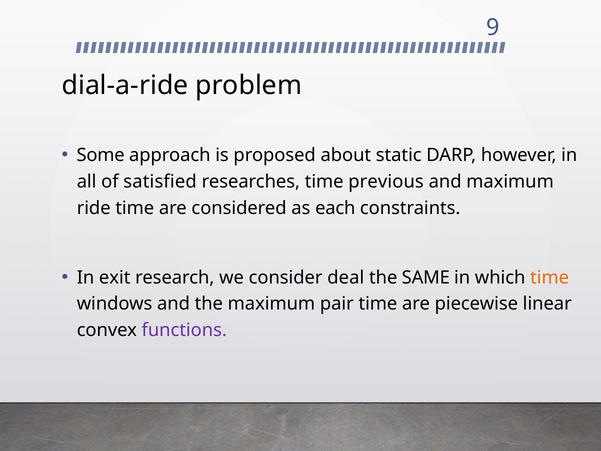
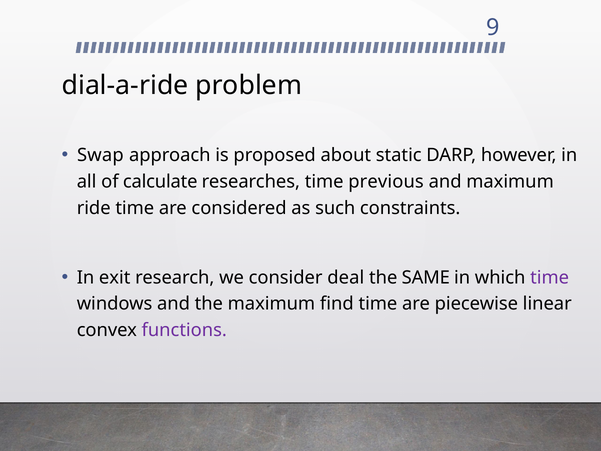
Some: Some -> Swap (100, 155)
satisfied: satisfied -> calculate (160, 181)
each: each -> such (335, 208)
time colour: orange -> purple (550, 277)
pair: pair -> find (337, 304)
